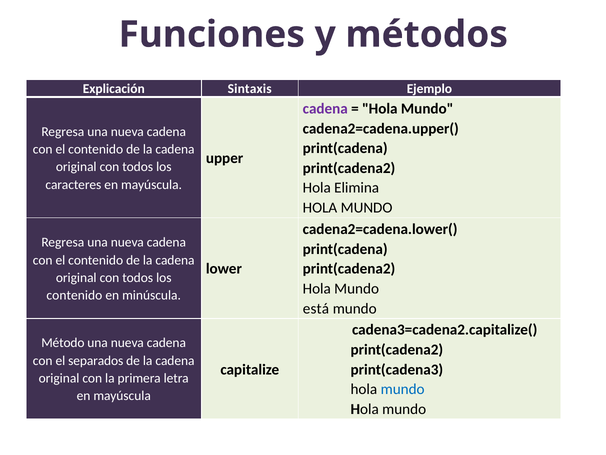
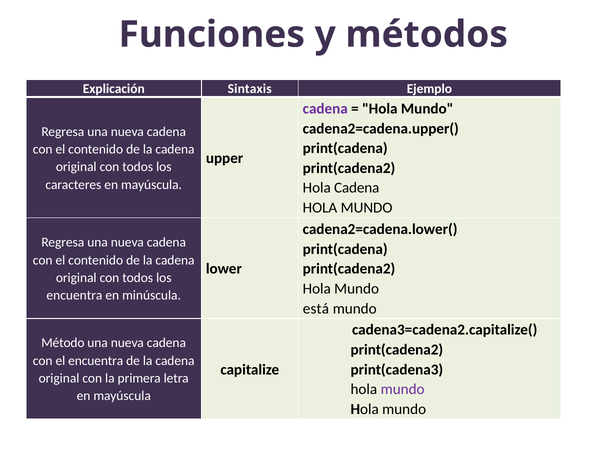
Hola Elimina: Elimina -> Cadena (357, 188)
contenido: contenido -> encuentra (74, 295)
el separados: separados -> encuentra (96, 360)
mundo colour: blue -> purple (403, 389)
